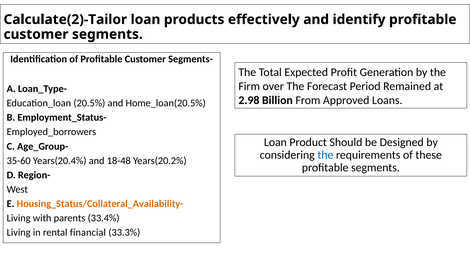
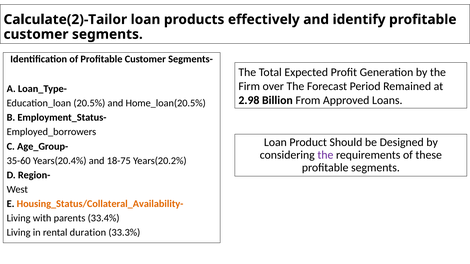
the colour: blue -> purple (325, 155)
18-48: 18-48 -> 18-75 (119, 161)
financial: financial -> duration (88, 233)
